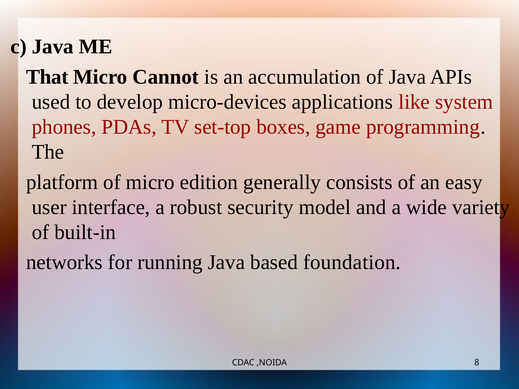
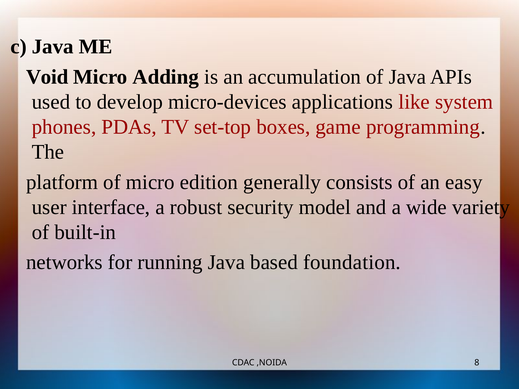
That: That -> Void (47, 77)
Cannot: Cannot -> Adding (166, 77)
